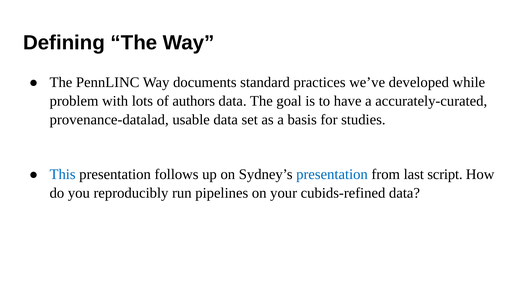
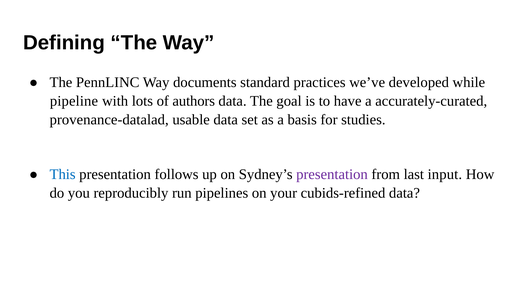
problem: problem -> pipeline (74, 101)
presentation colour: blue -> purple (332, 175)
script: script -> input (445, 175)
